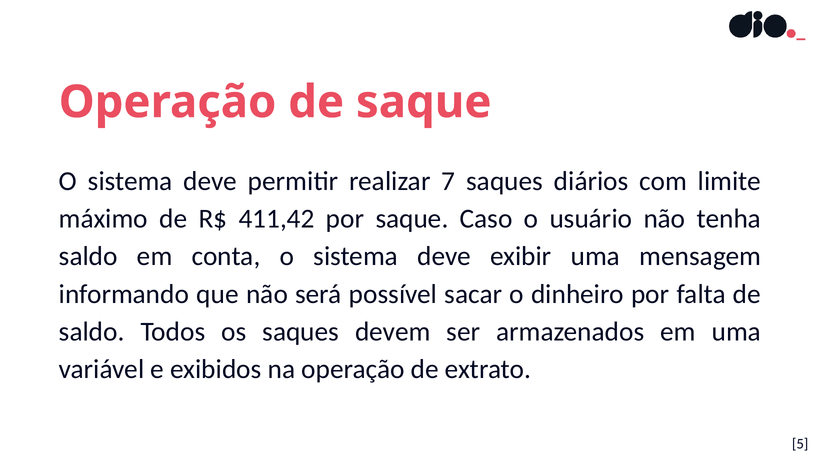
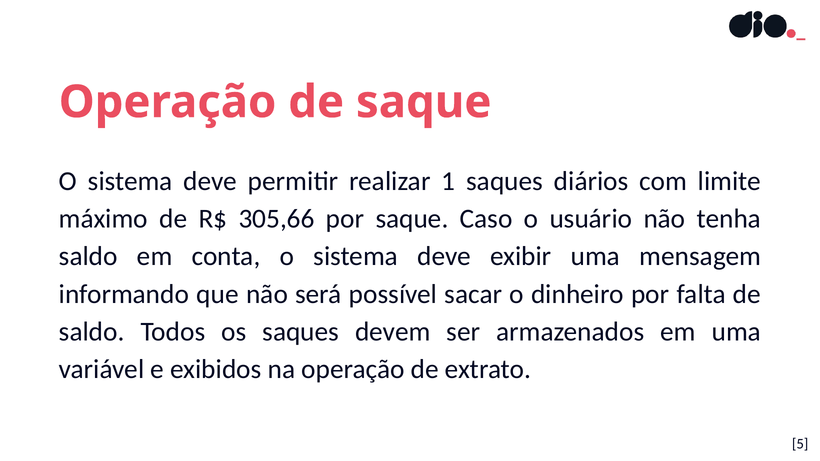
7: 7 -> 1 (448, 181)
411,42: 411,42 -> 305,66 (277, 219)
